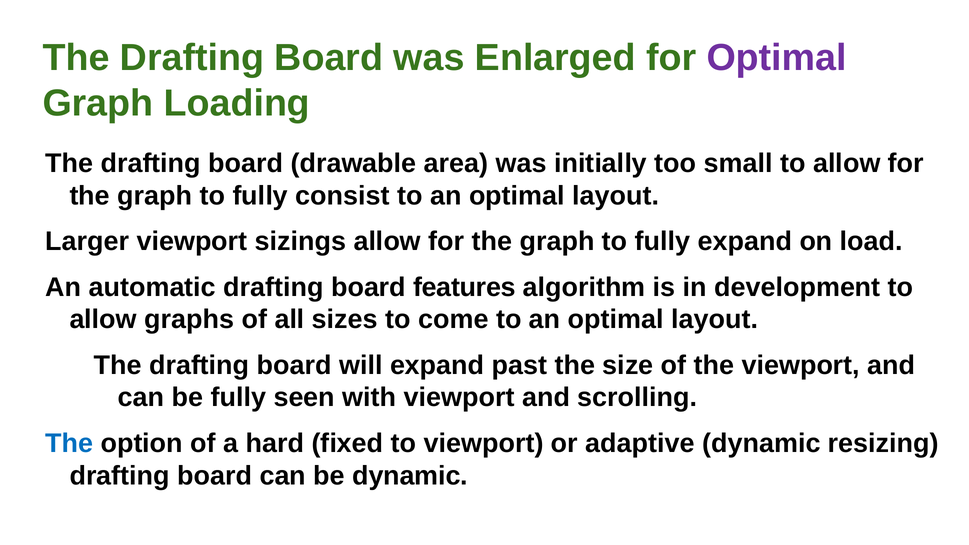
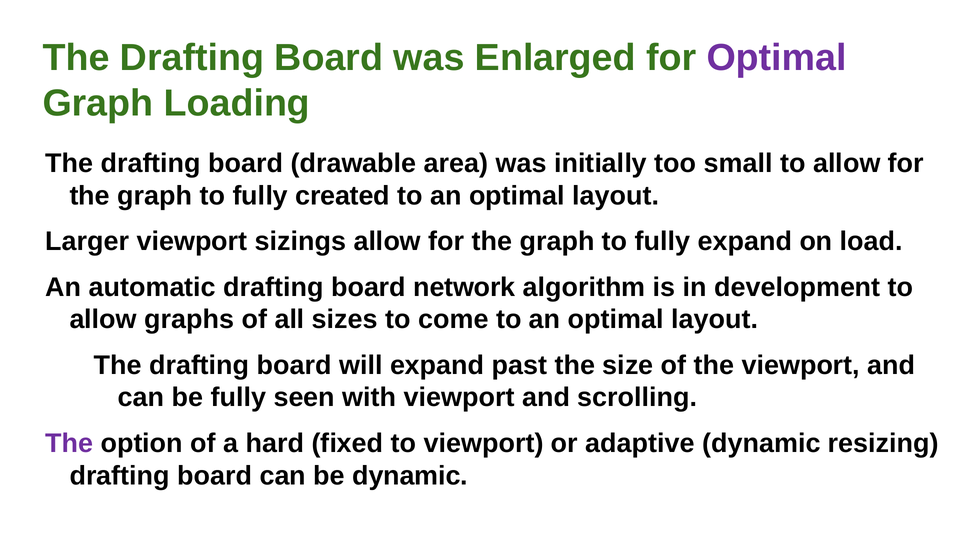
consist: consist -> created (343, 196)
features: features -> network (464, 287)
The colour: blue -> purple (69, 443)
